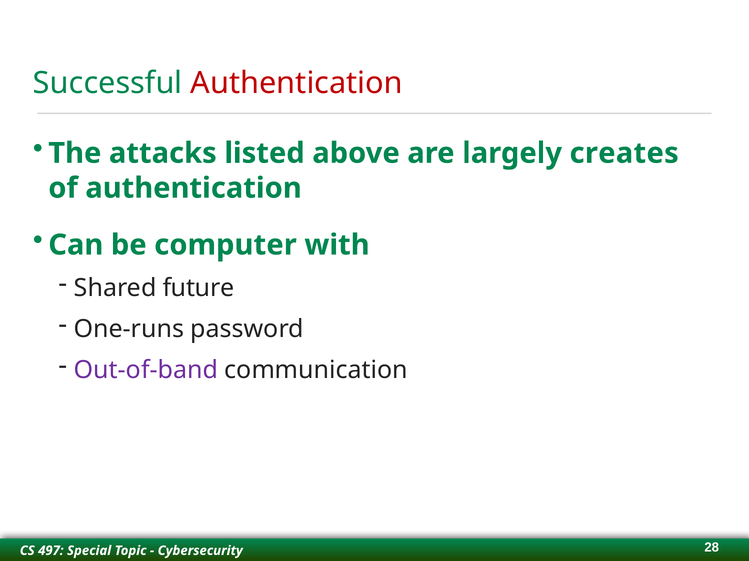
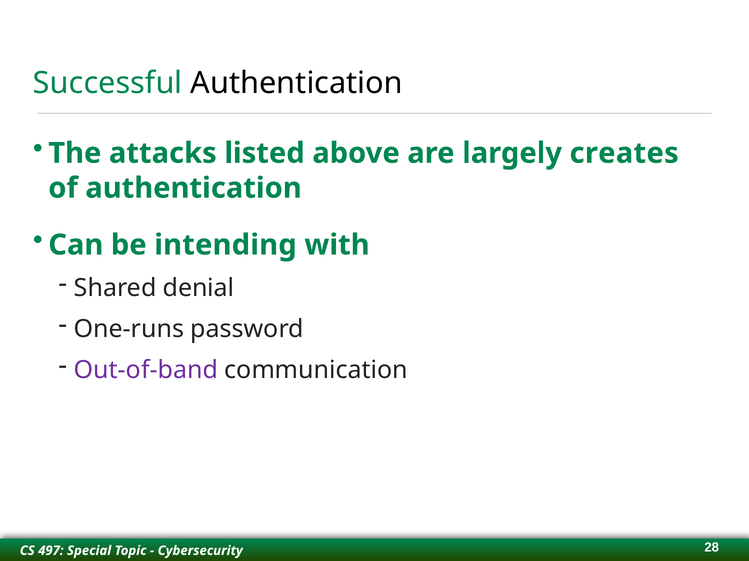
Authentication colour: red -> black (297, 83)
computer: computer -> intending (225, 245)
future: future -> denial (198, 288)
